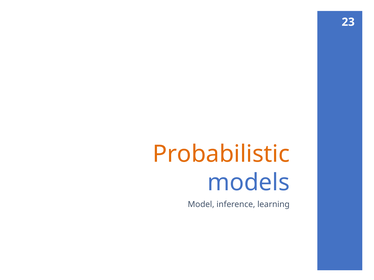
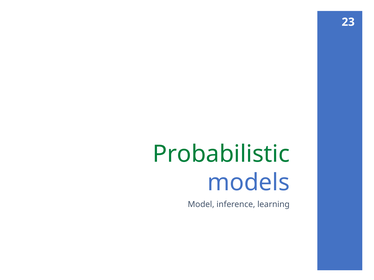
Probabilistic colour: orange -> green (221, 154)
